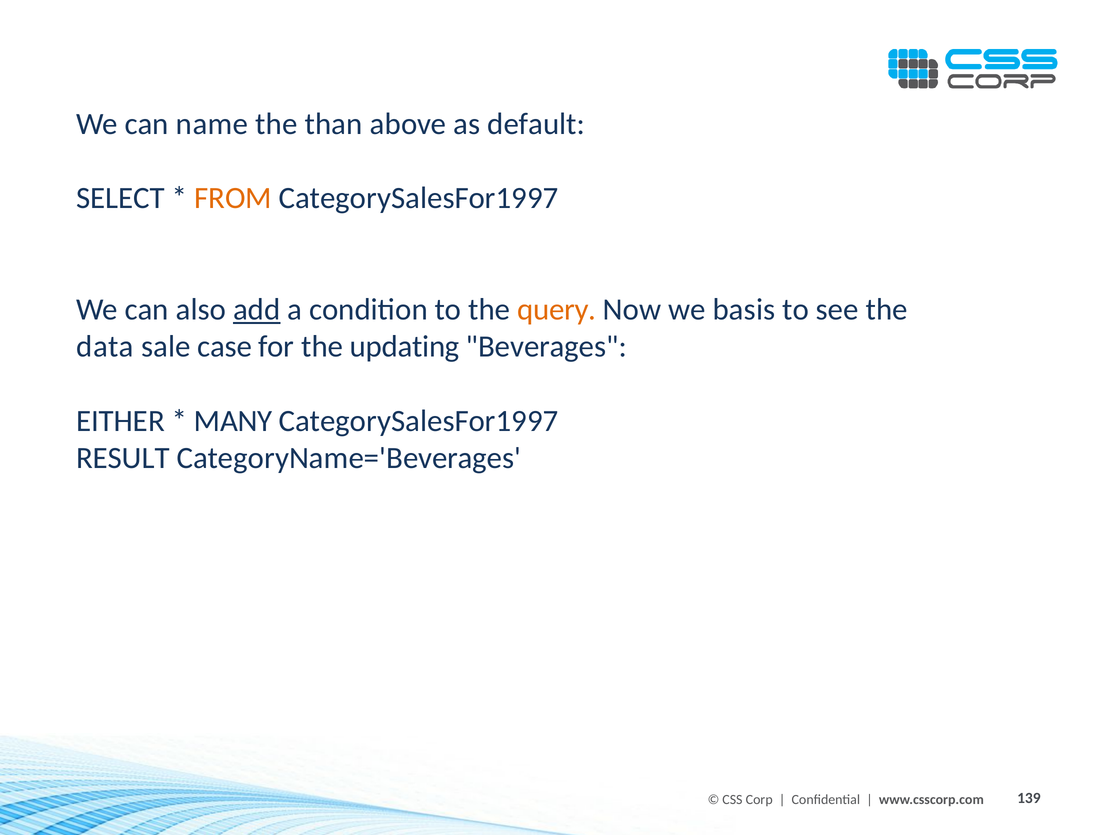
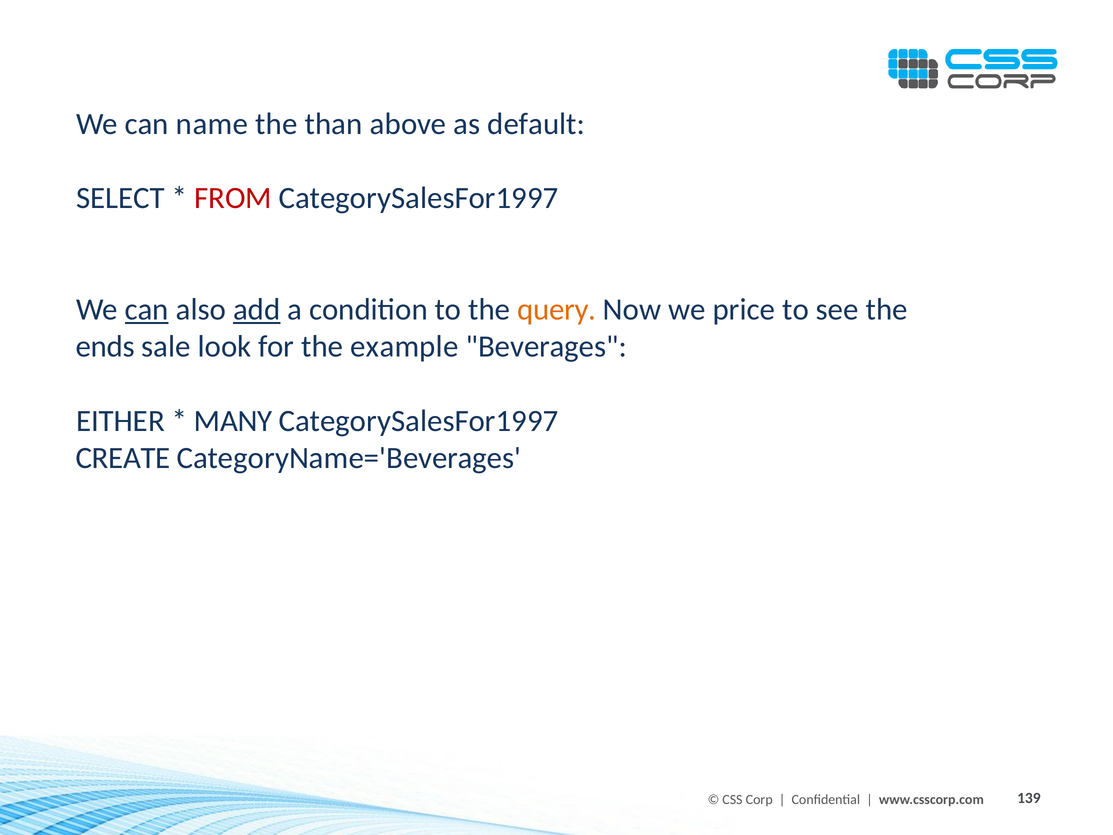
FROM colour: orange -> red (233, 198)
can underline: none -> present (147, 309)
basis: basis -> price (744, 309)
data: data -> ends (105, 347)
case: case -> look (225, 347)
updating: updating -> example (404, 347)
RESULT: RESULT -> CREATE (123, 458)
